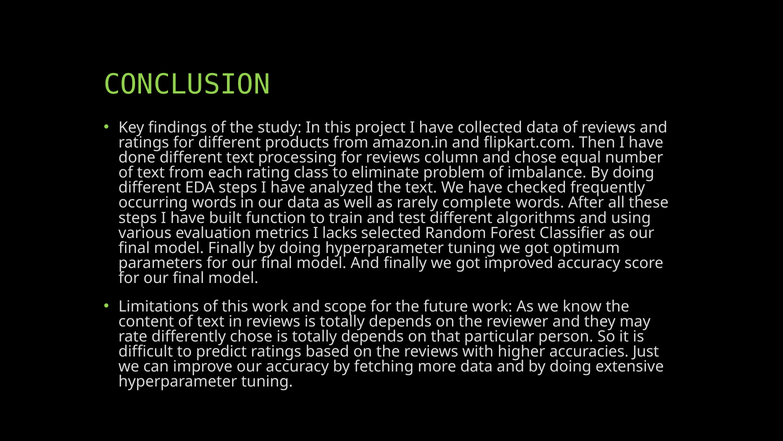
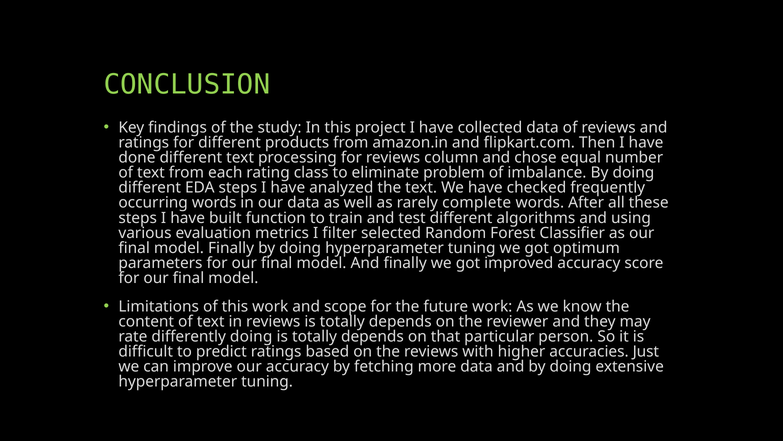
lacks: lacks -> filter (340, 233)
differently chose: chose -> doing (251, 336)
